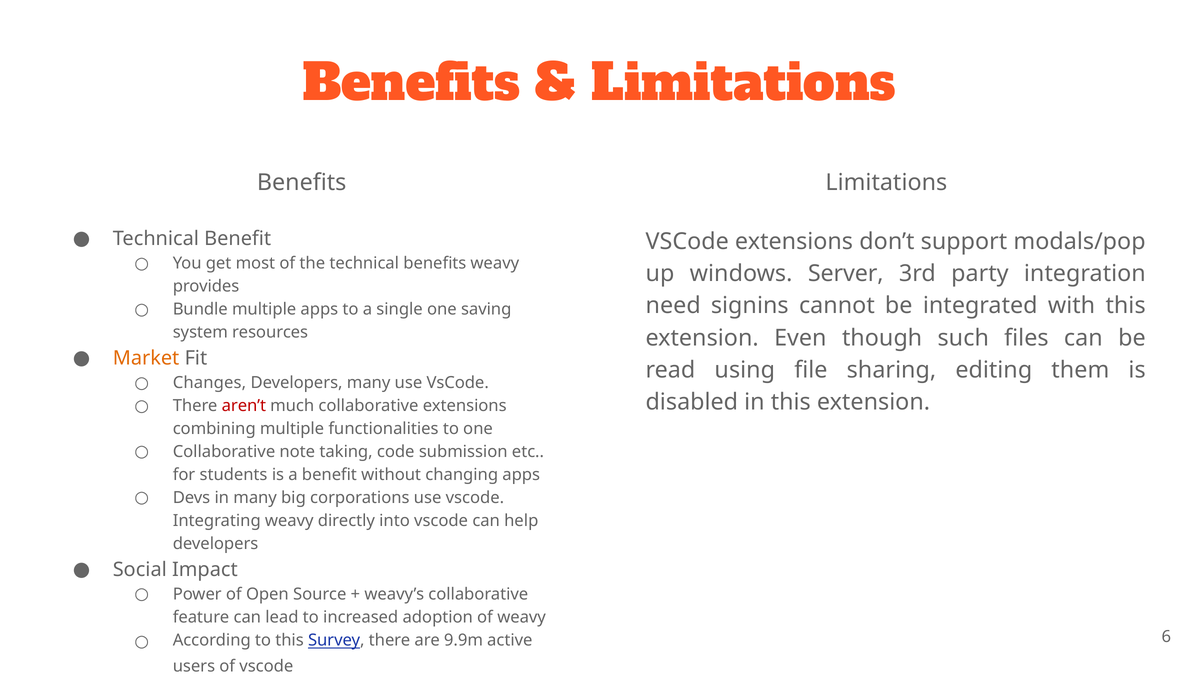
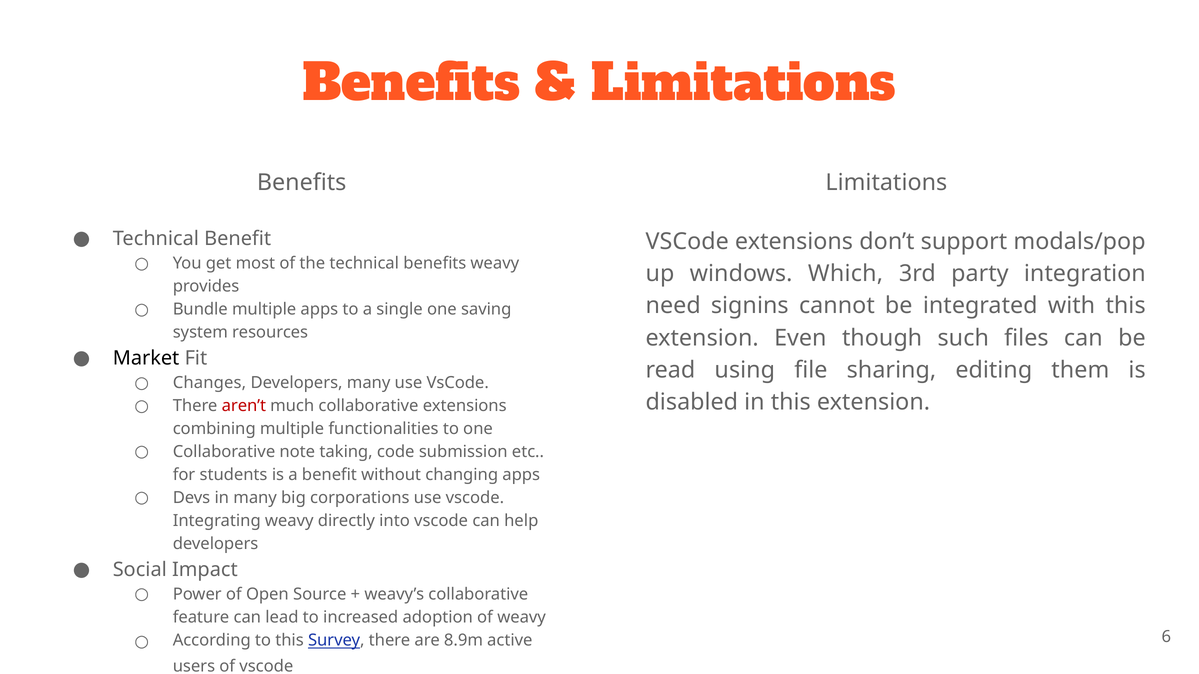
Server: Server -> Which (846, 274)
Market colour: orange -> black (146, 358)
9.9m: 9.9m -> 8.9m (463, 641)
